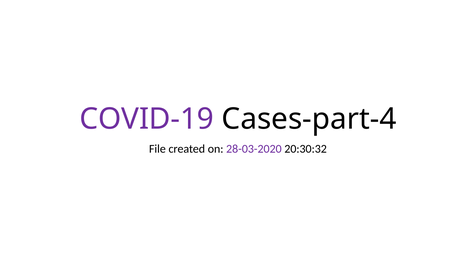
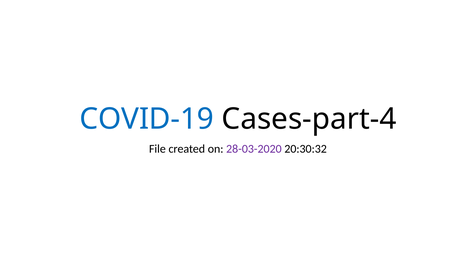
COVID-19 colour: purple -> blue (147, 119)
